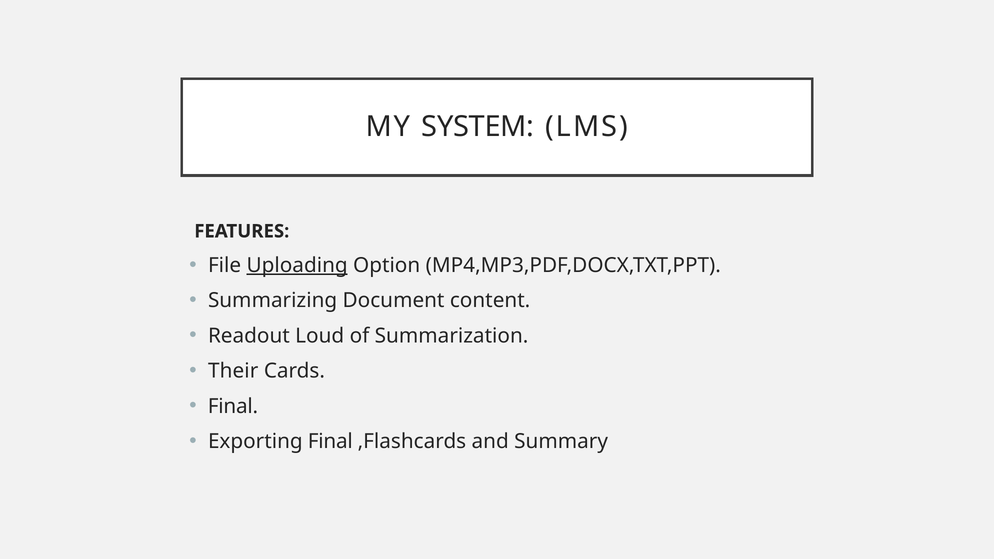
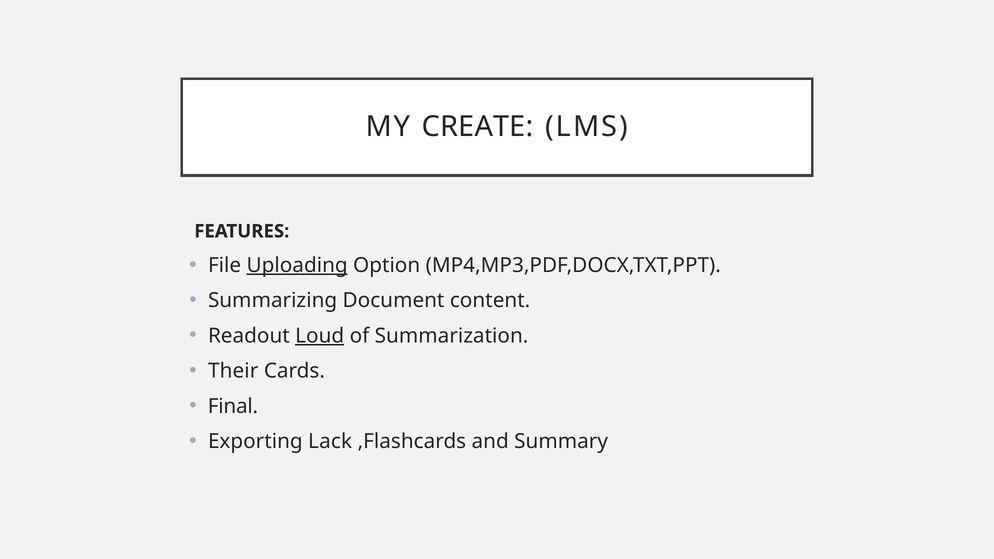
SYSTEM: SYSTEM -> CREATE (478, 127)
Loud underline: none -> present (320, 336)
Exporting Final: Final -> Lack (330, 442)
